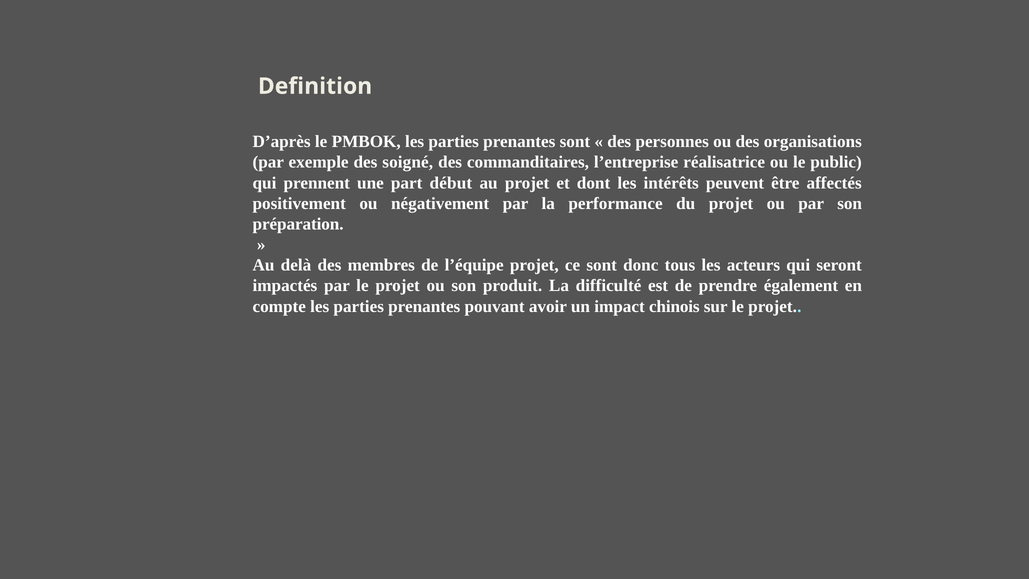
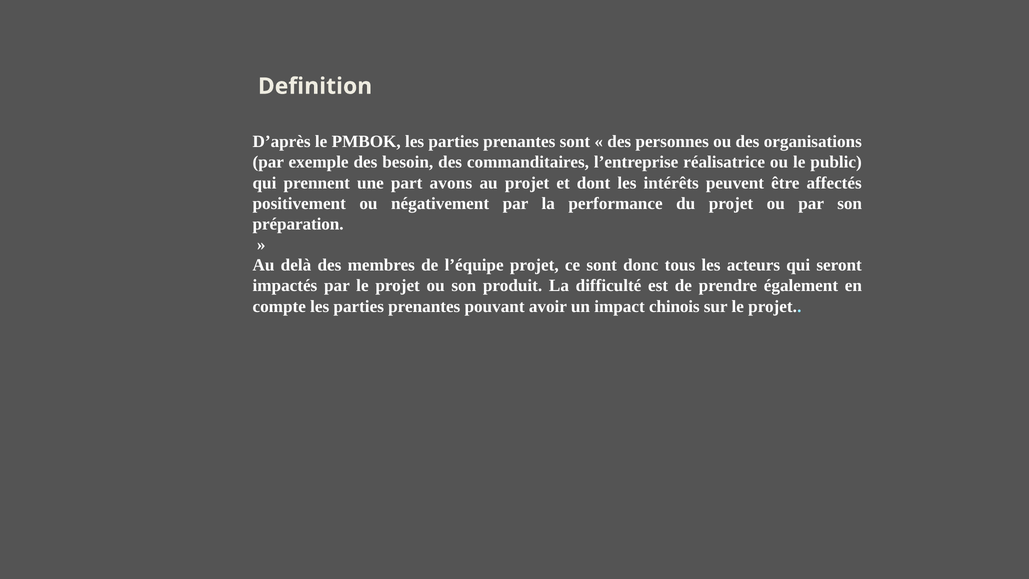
soigné: soigné -> besoin (408, 162)
début: début -> avons (451, 183)
